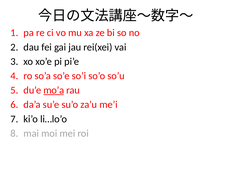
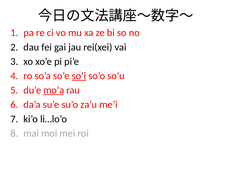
so’i underline: none -> present (79, 76)
